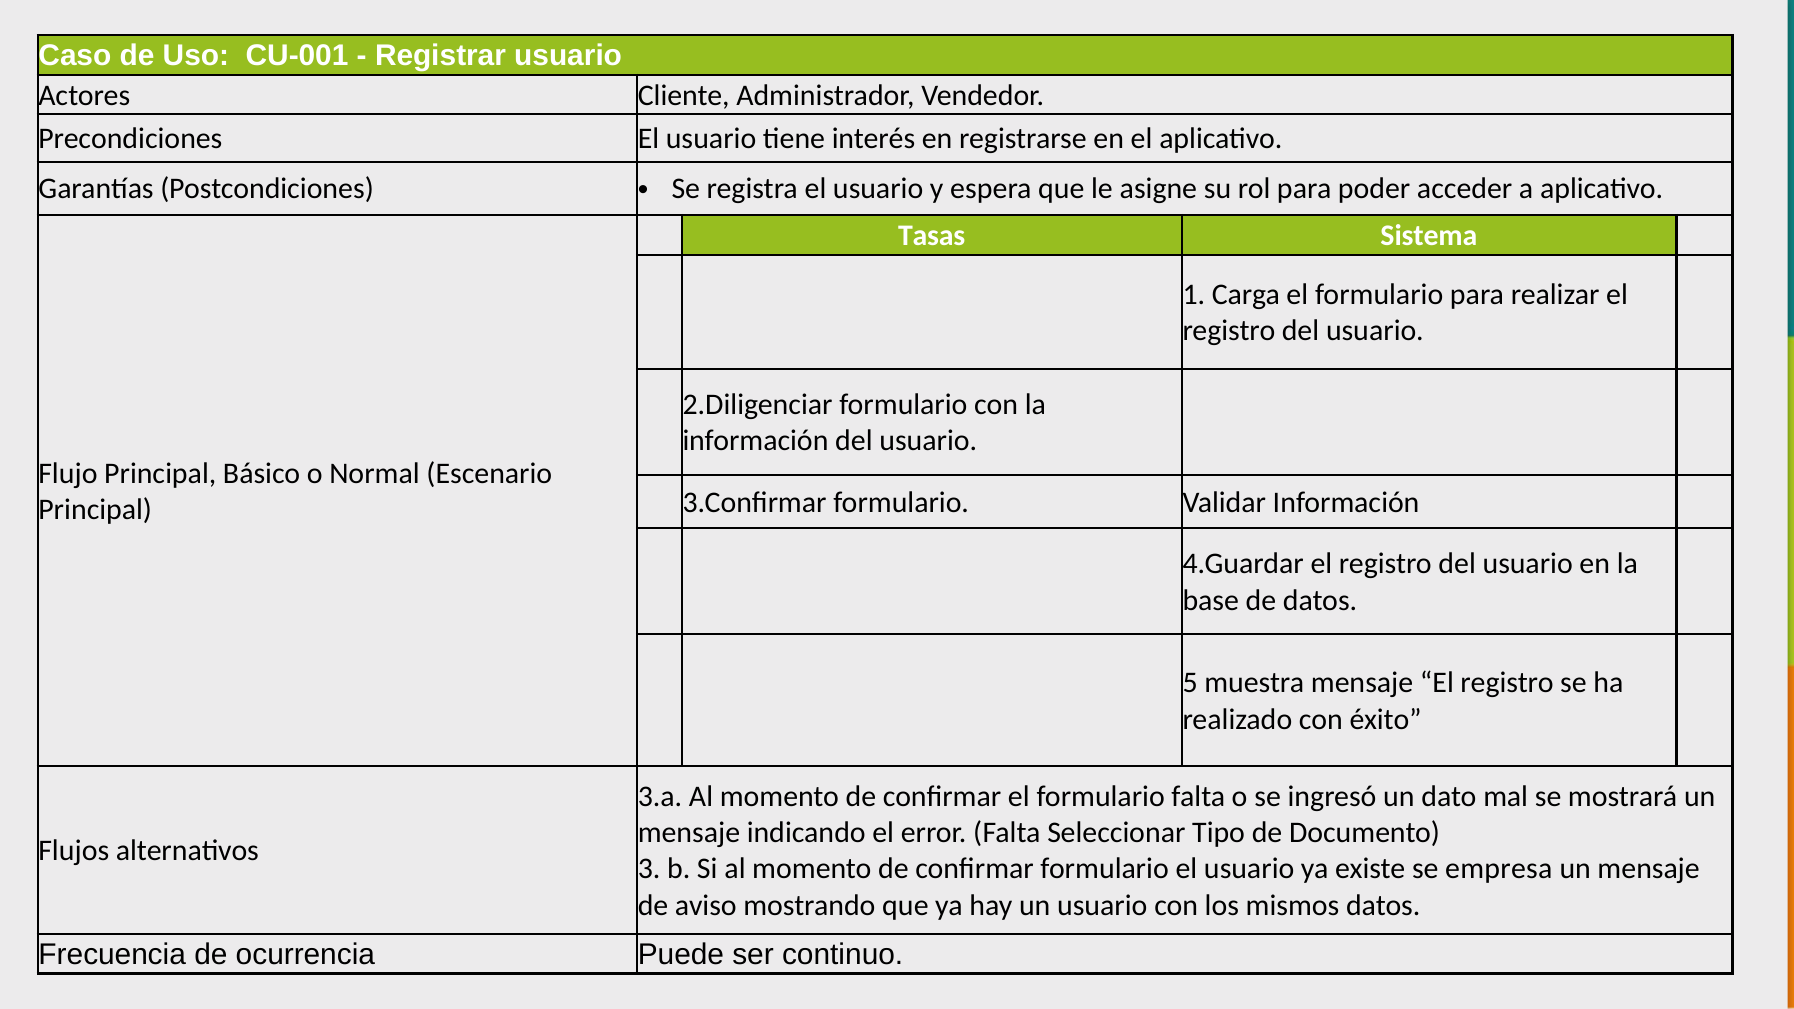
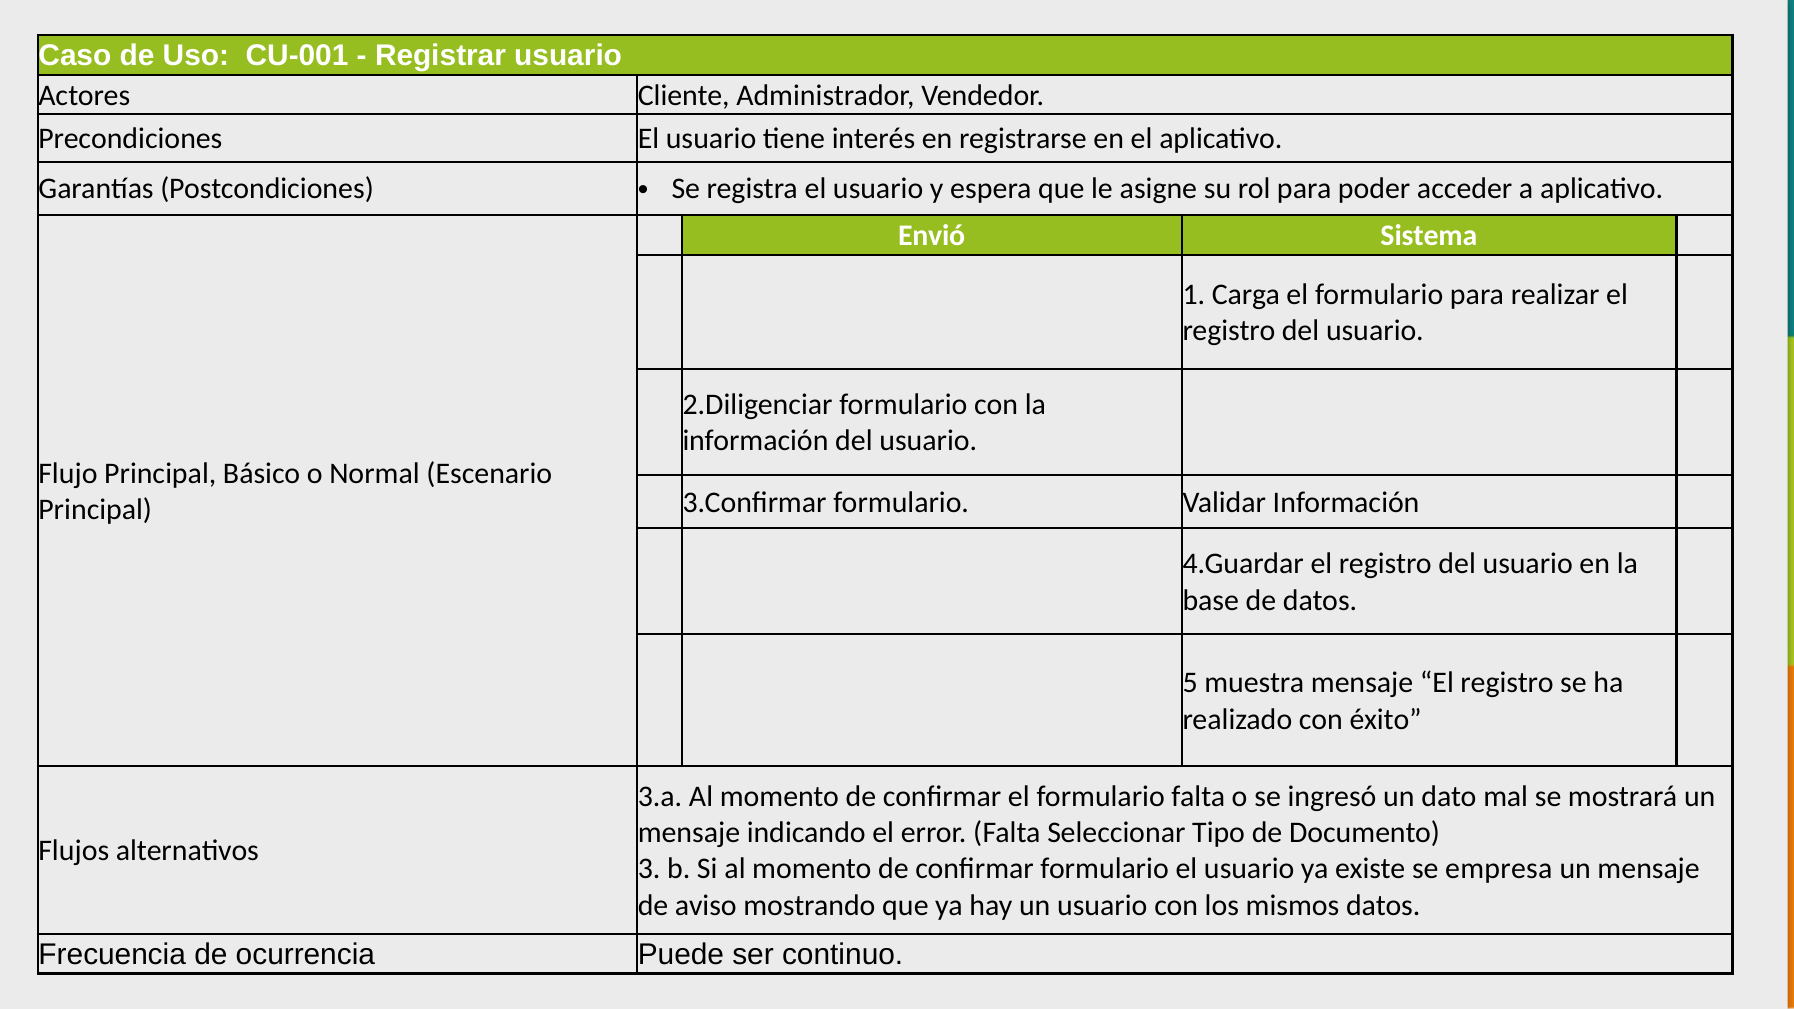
Tasas: Tasas -> Envió (932, 236)
